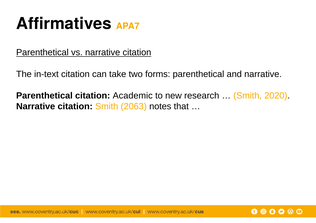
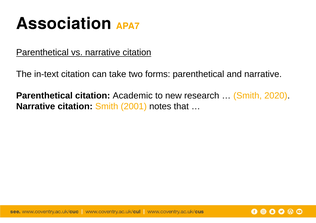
Affirmatives: Affirmatives -> Association (64, 24)
2063: 2063 -> 2001 (134, 107)
